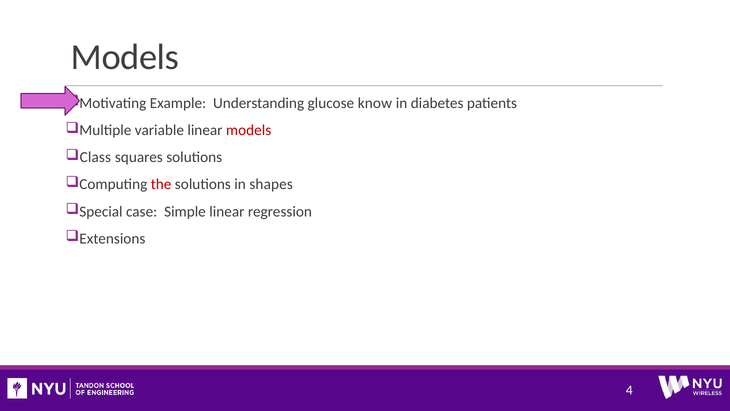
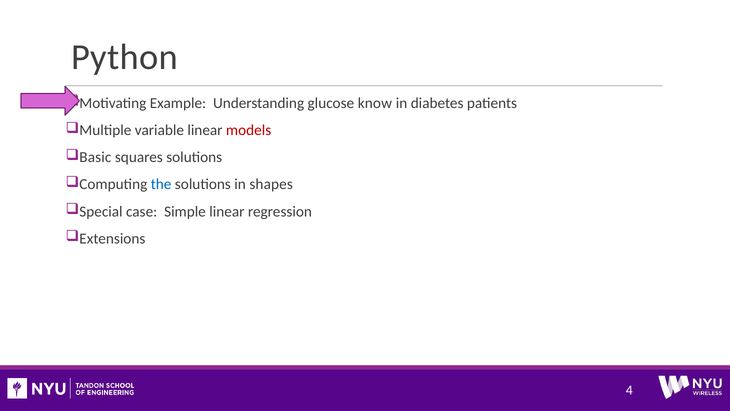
Models: Models -> Python (125, 57)
Class: Class -> Basic (95, 157)
the colour: red -> blue (161, 184)
